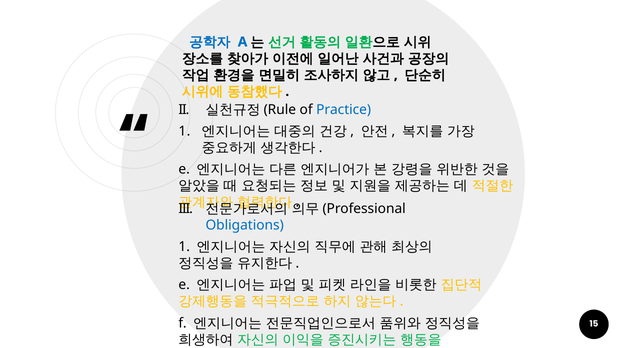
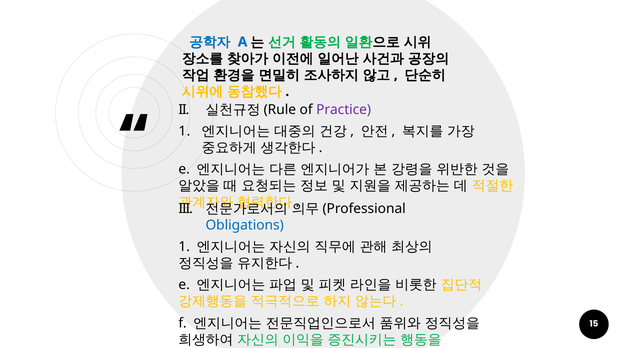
Practice colour: blue -> purple (344, 110)
